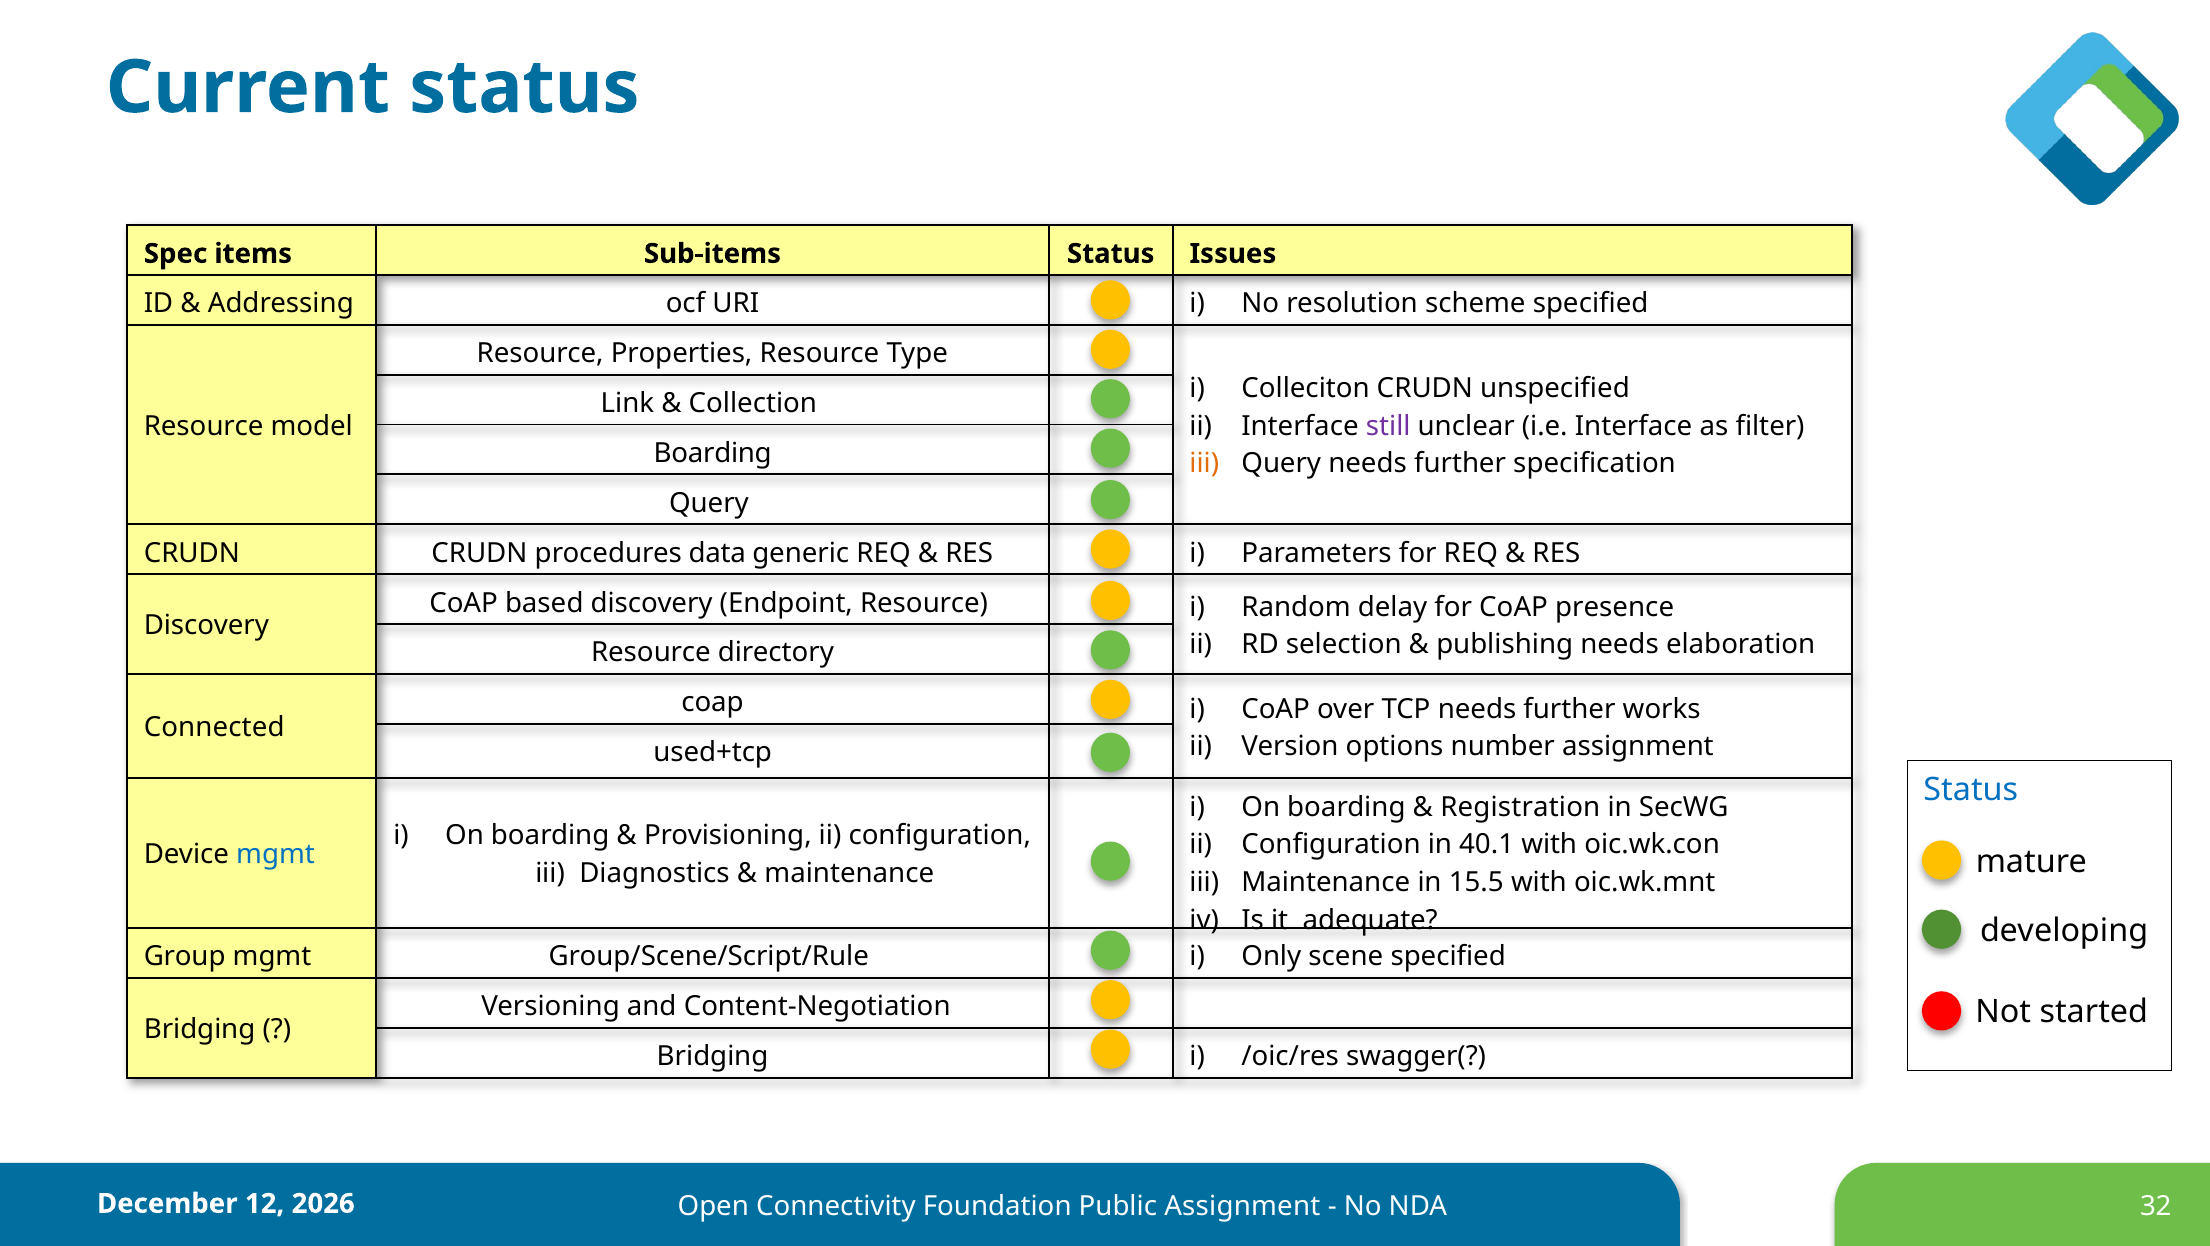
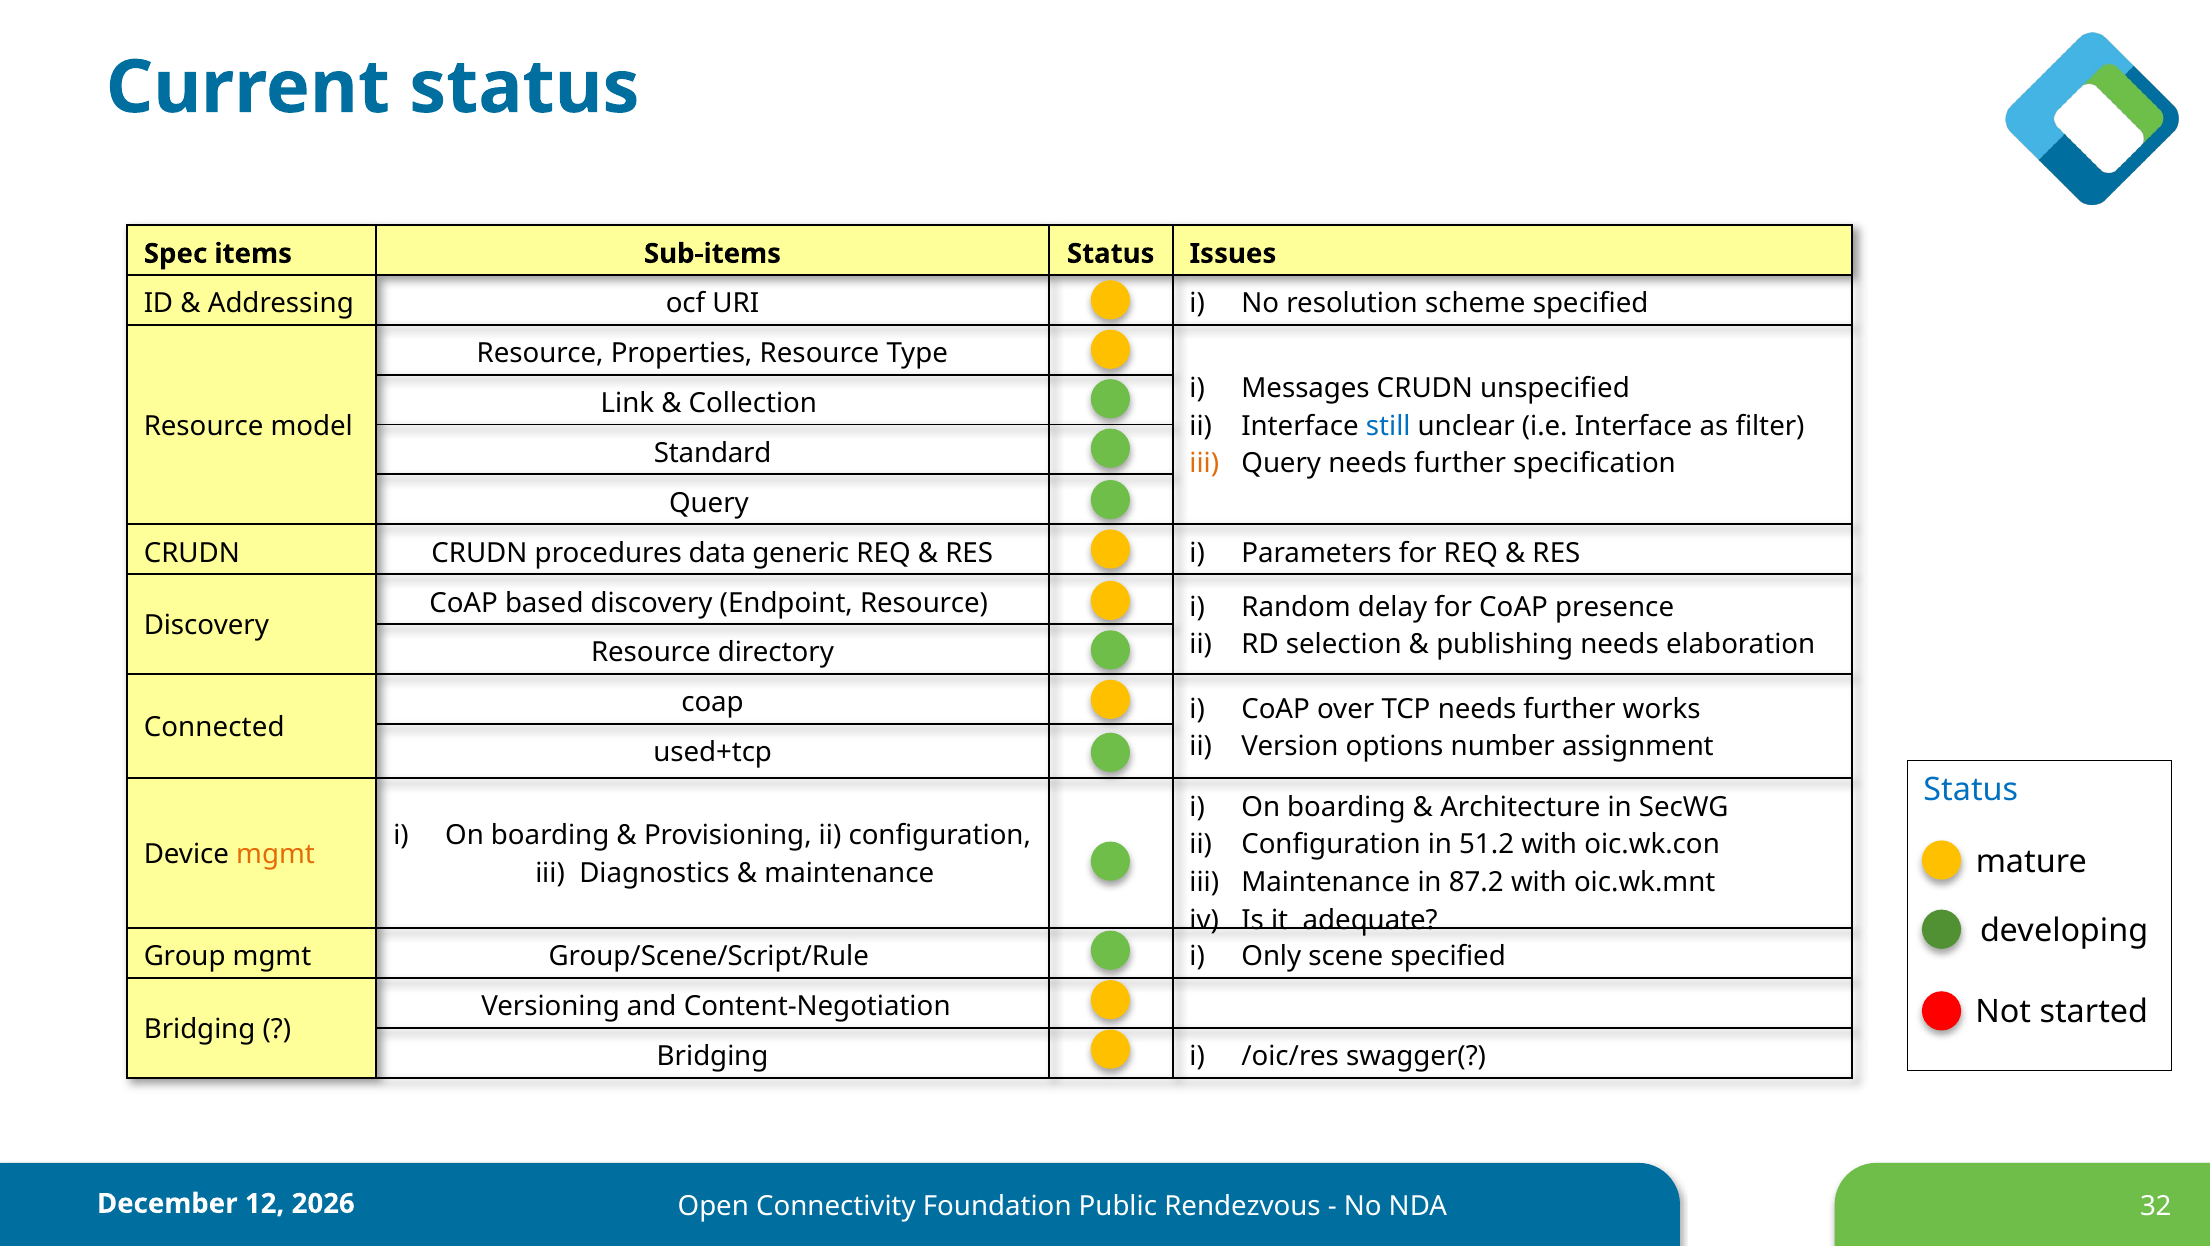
Colleciton: Colleciton -> Messages (1306, 389)
still colour: purple -> blue (1388, 426)
Boarding: Boarding -> Standard (713, 453)
Registration: Registration -> Architecture (1520, 807)
40.1: 40.1 -> 51.2 (1487, 845)
mgmt colour: blue -> orange (276, 855)
15.5: 15.5 -> 87.2 (1476, 883)
Public Assignment: Assignment -> Rendezvous (1242, 1207)
